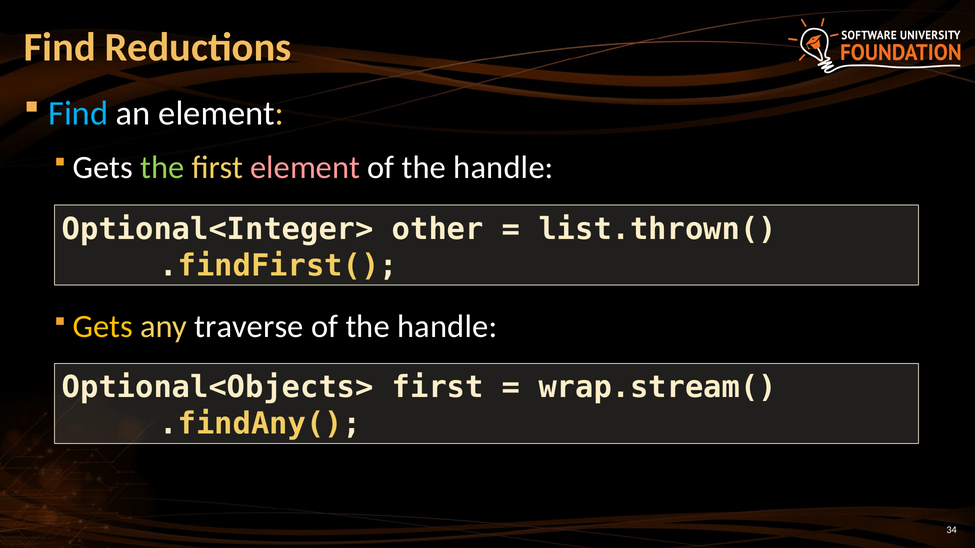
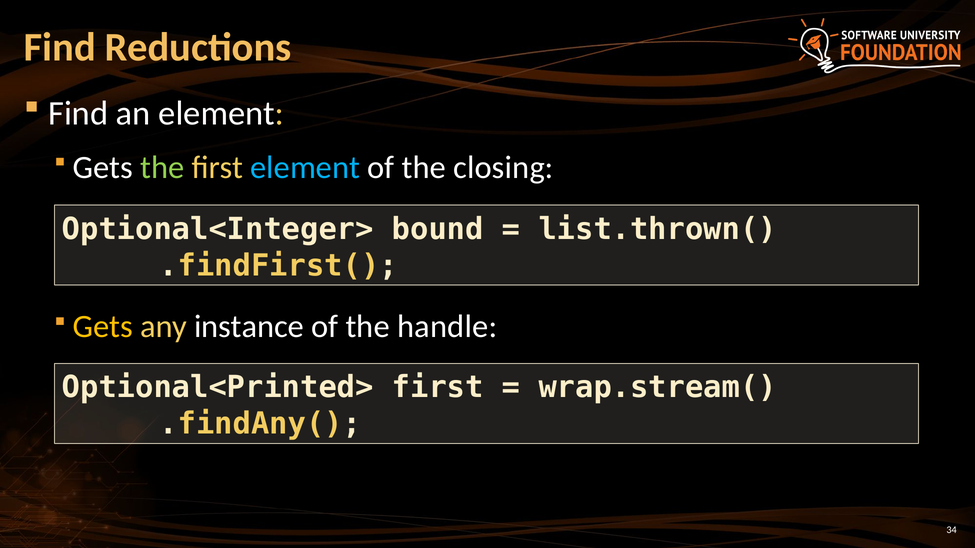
Find colour: light blue -> white (78, 113)
element colour: pink -> light blue (305, 168)
handle: handle -> closing (503, 168)
other: other -> bound (438, 229)
traverse: traverse -> instance (249, 327)
Optional<Objects>: Optional<Objects> -> Optional<Printed> (218, 388)
